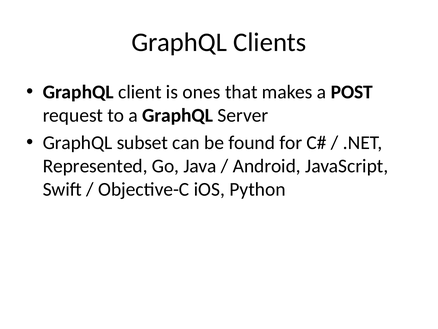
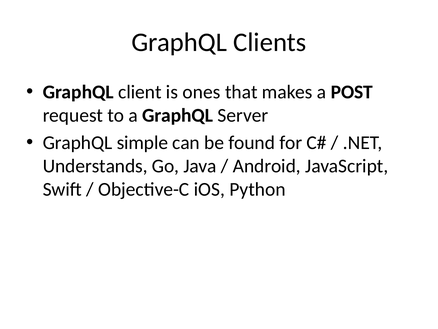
subset: subset -> simple (142, 143)
Represented: Represented -> Understands (95, 166)
